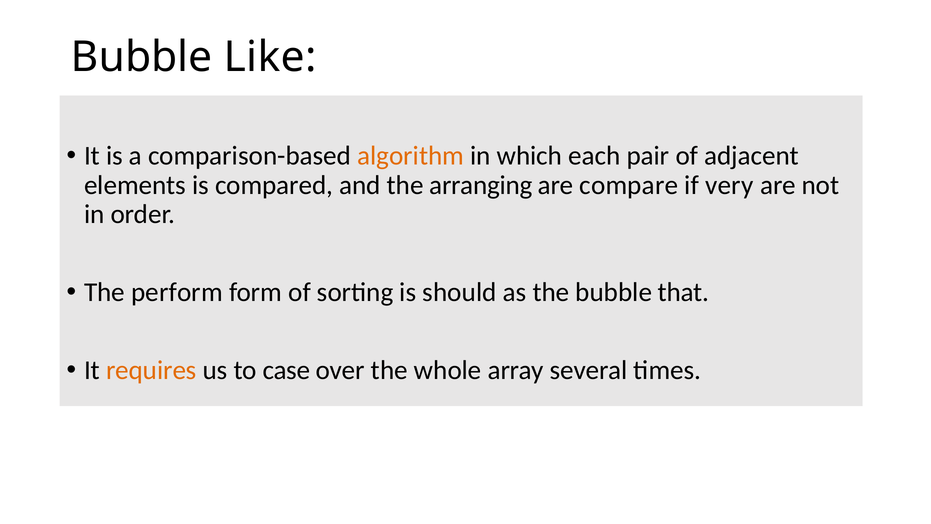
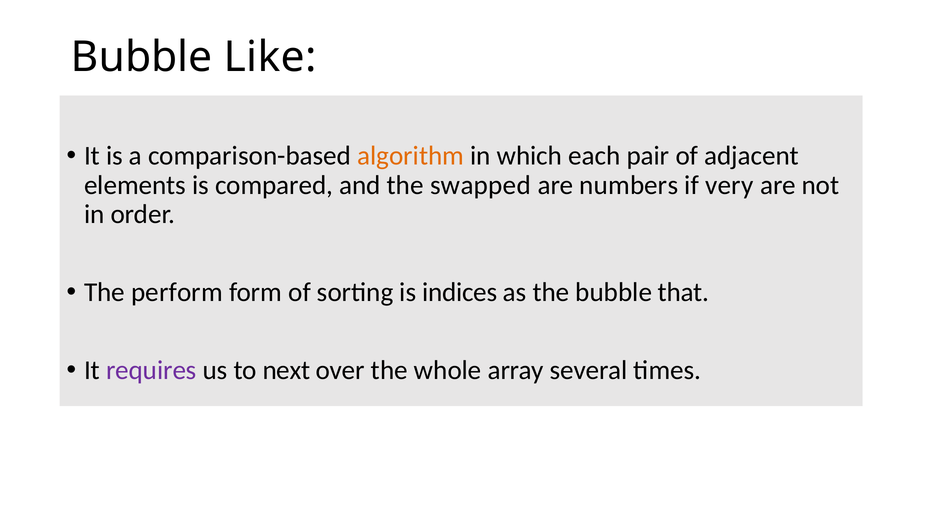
arranging: arranging -> swapped (481, 185)
compare: compare -> numbers (629, 185)
should: should -> indices (460, 292)
requires colour: orange -> purple (151, 370)
case: case -> next (286, 370)
